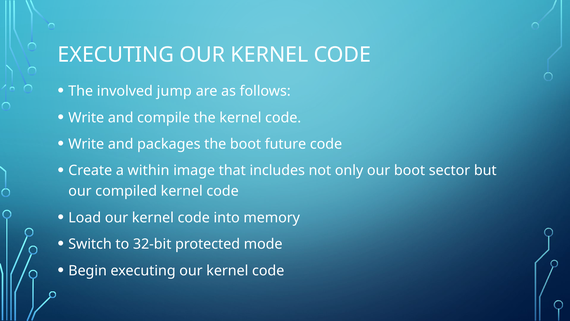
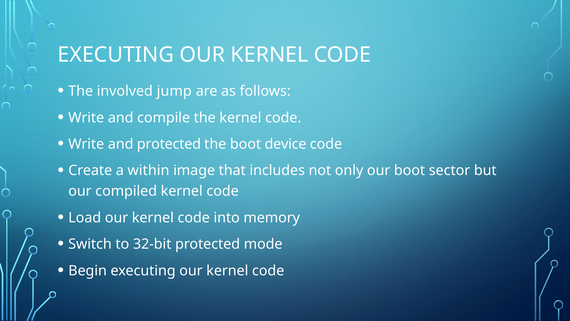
and packages: packages -> protected (169, 144)
future: future -> device (286, 144)
